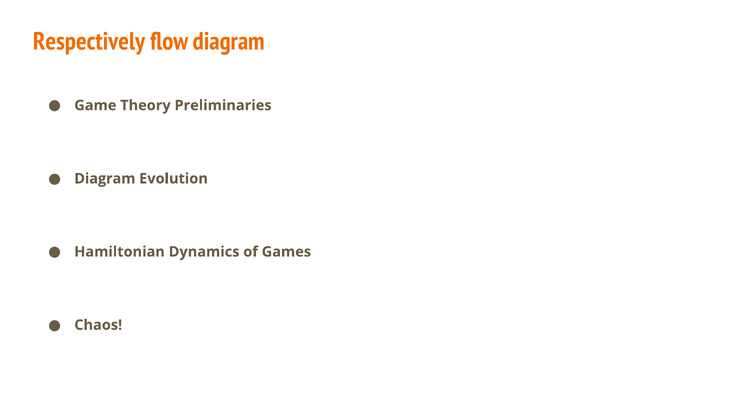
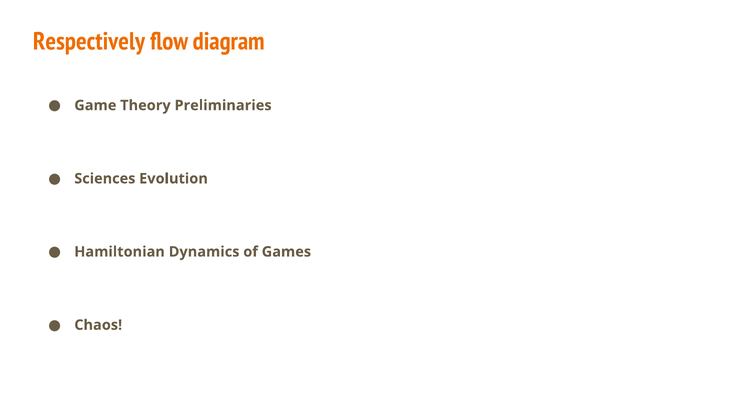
Diagram: Diagram -> Sciences (105, 178)
